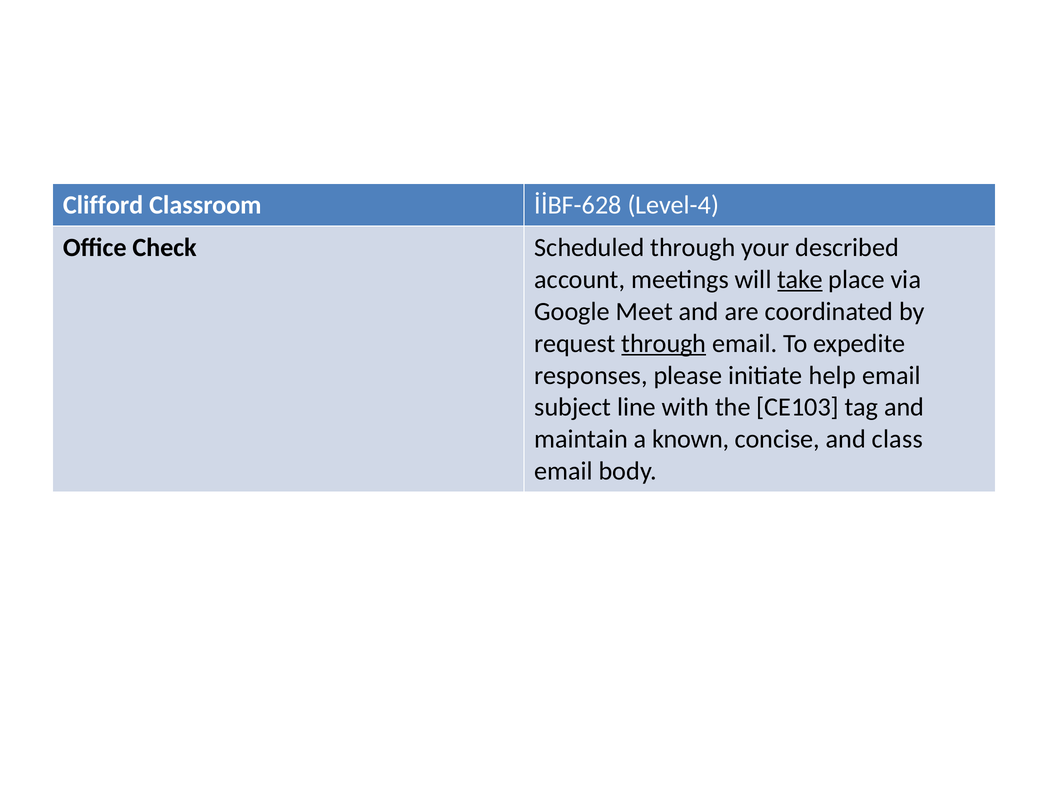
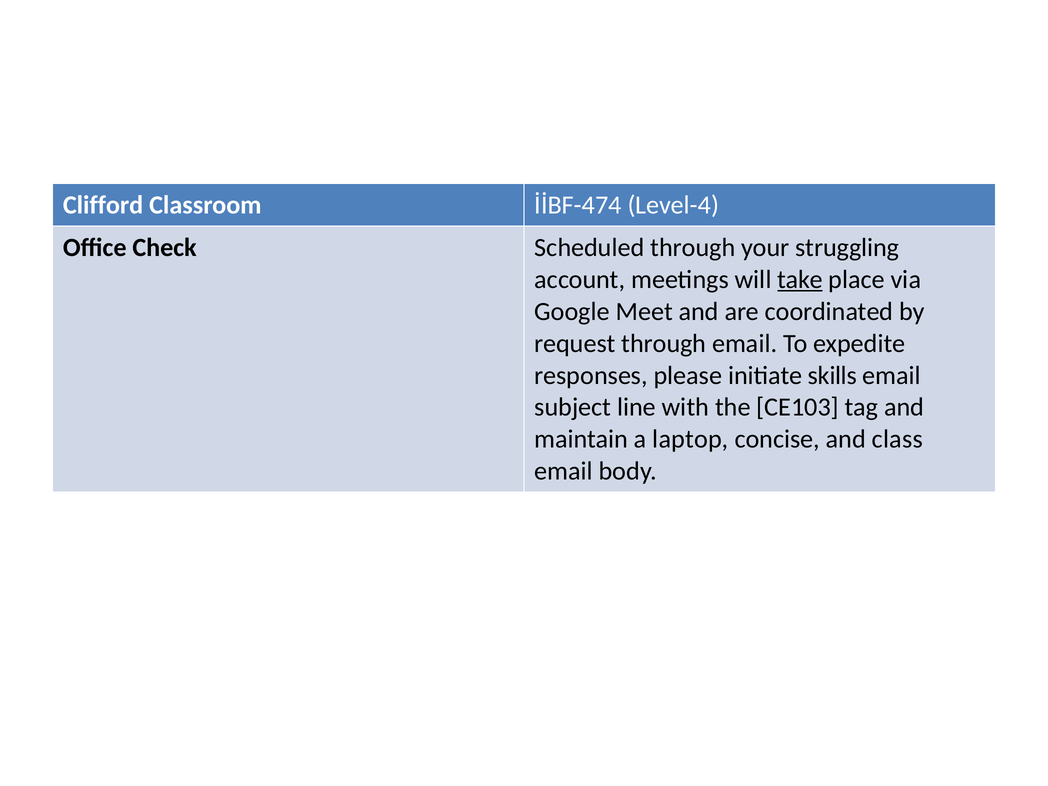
İİBF-628: İİBF-628 -> İİBF-474 (578, 205)
described: described -> struggling (847, 247)
through underline: present -> none (664, 343)
help: help -> skills (832, 375)
known: known -> laptop (690, 439)
